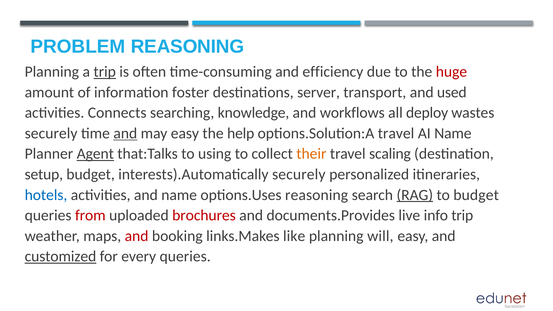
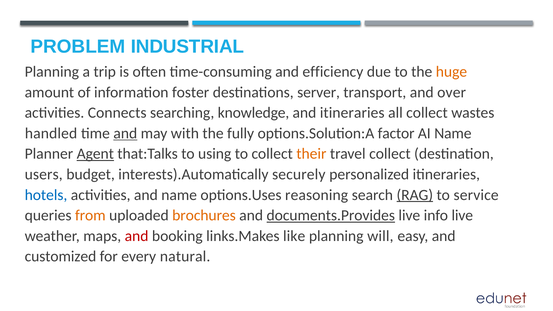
PROBLEM REASONING: REASONING -> INDUSTRIAL (187, 47)
trip underline: present -> none (105, 72)
huge colour: red -> orange (451, 72)
used: used -> over (452, 92)
and workflows: workflows -> itineraries (352, 113)
all deploy: deploy -> collect (427, 113)
securely: securely -> handled (51, 133)
may easy: easy -> with (185, 133)
help: help -> fully (241, 133)
options.Solution:A travel: travel -> factor (396, 133)
travel scaling: scaling -> collect (390, 154)
setup: setup -> users (44, 174)
to budget: budget -> service (476, 195)
from colour: red -> orange (90, 215)
brochures colour: red -> orange (204, 215)
documents.Provides underline: none -> present (331, 215)
info trip: trip -> live (462, 215)
customized underline: present -> none (60, 257)
every queries: queries -> natural (185, 257)
